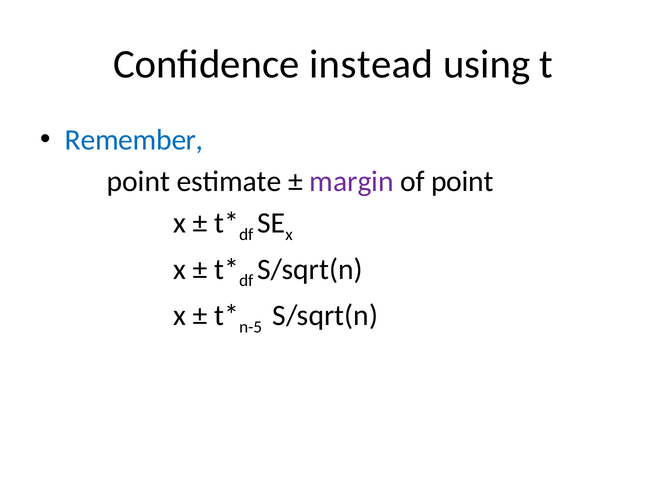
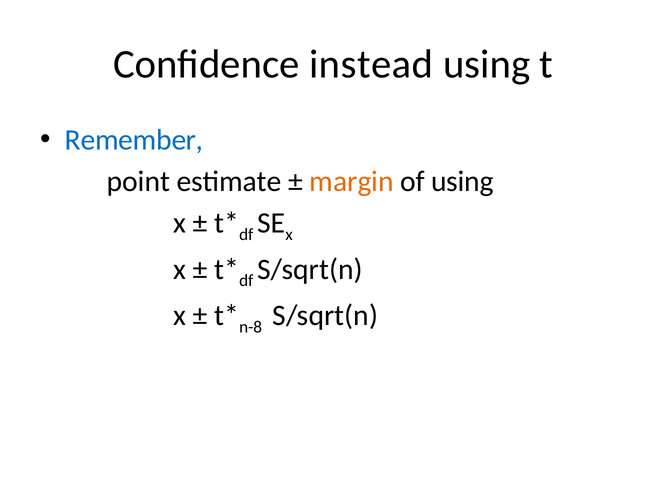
margin colour: purple -> orange (352, 181)
of point: point -> using (462, 181)
n-5: n-5 -> n-8 (251, 327)
